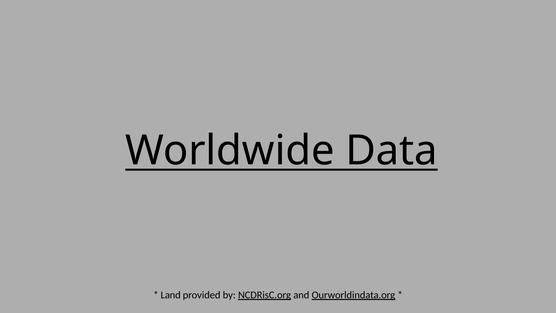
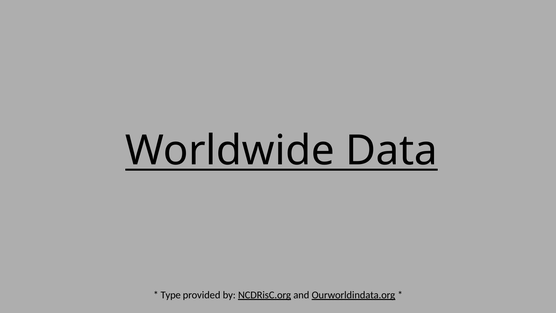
Land: Land -> Type (171, 295)
